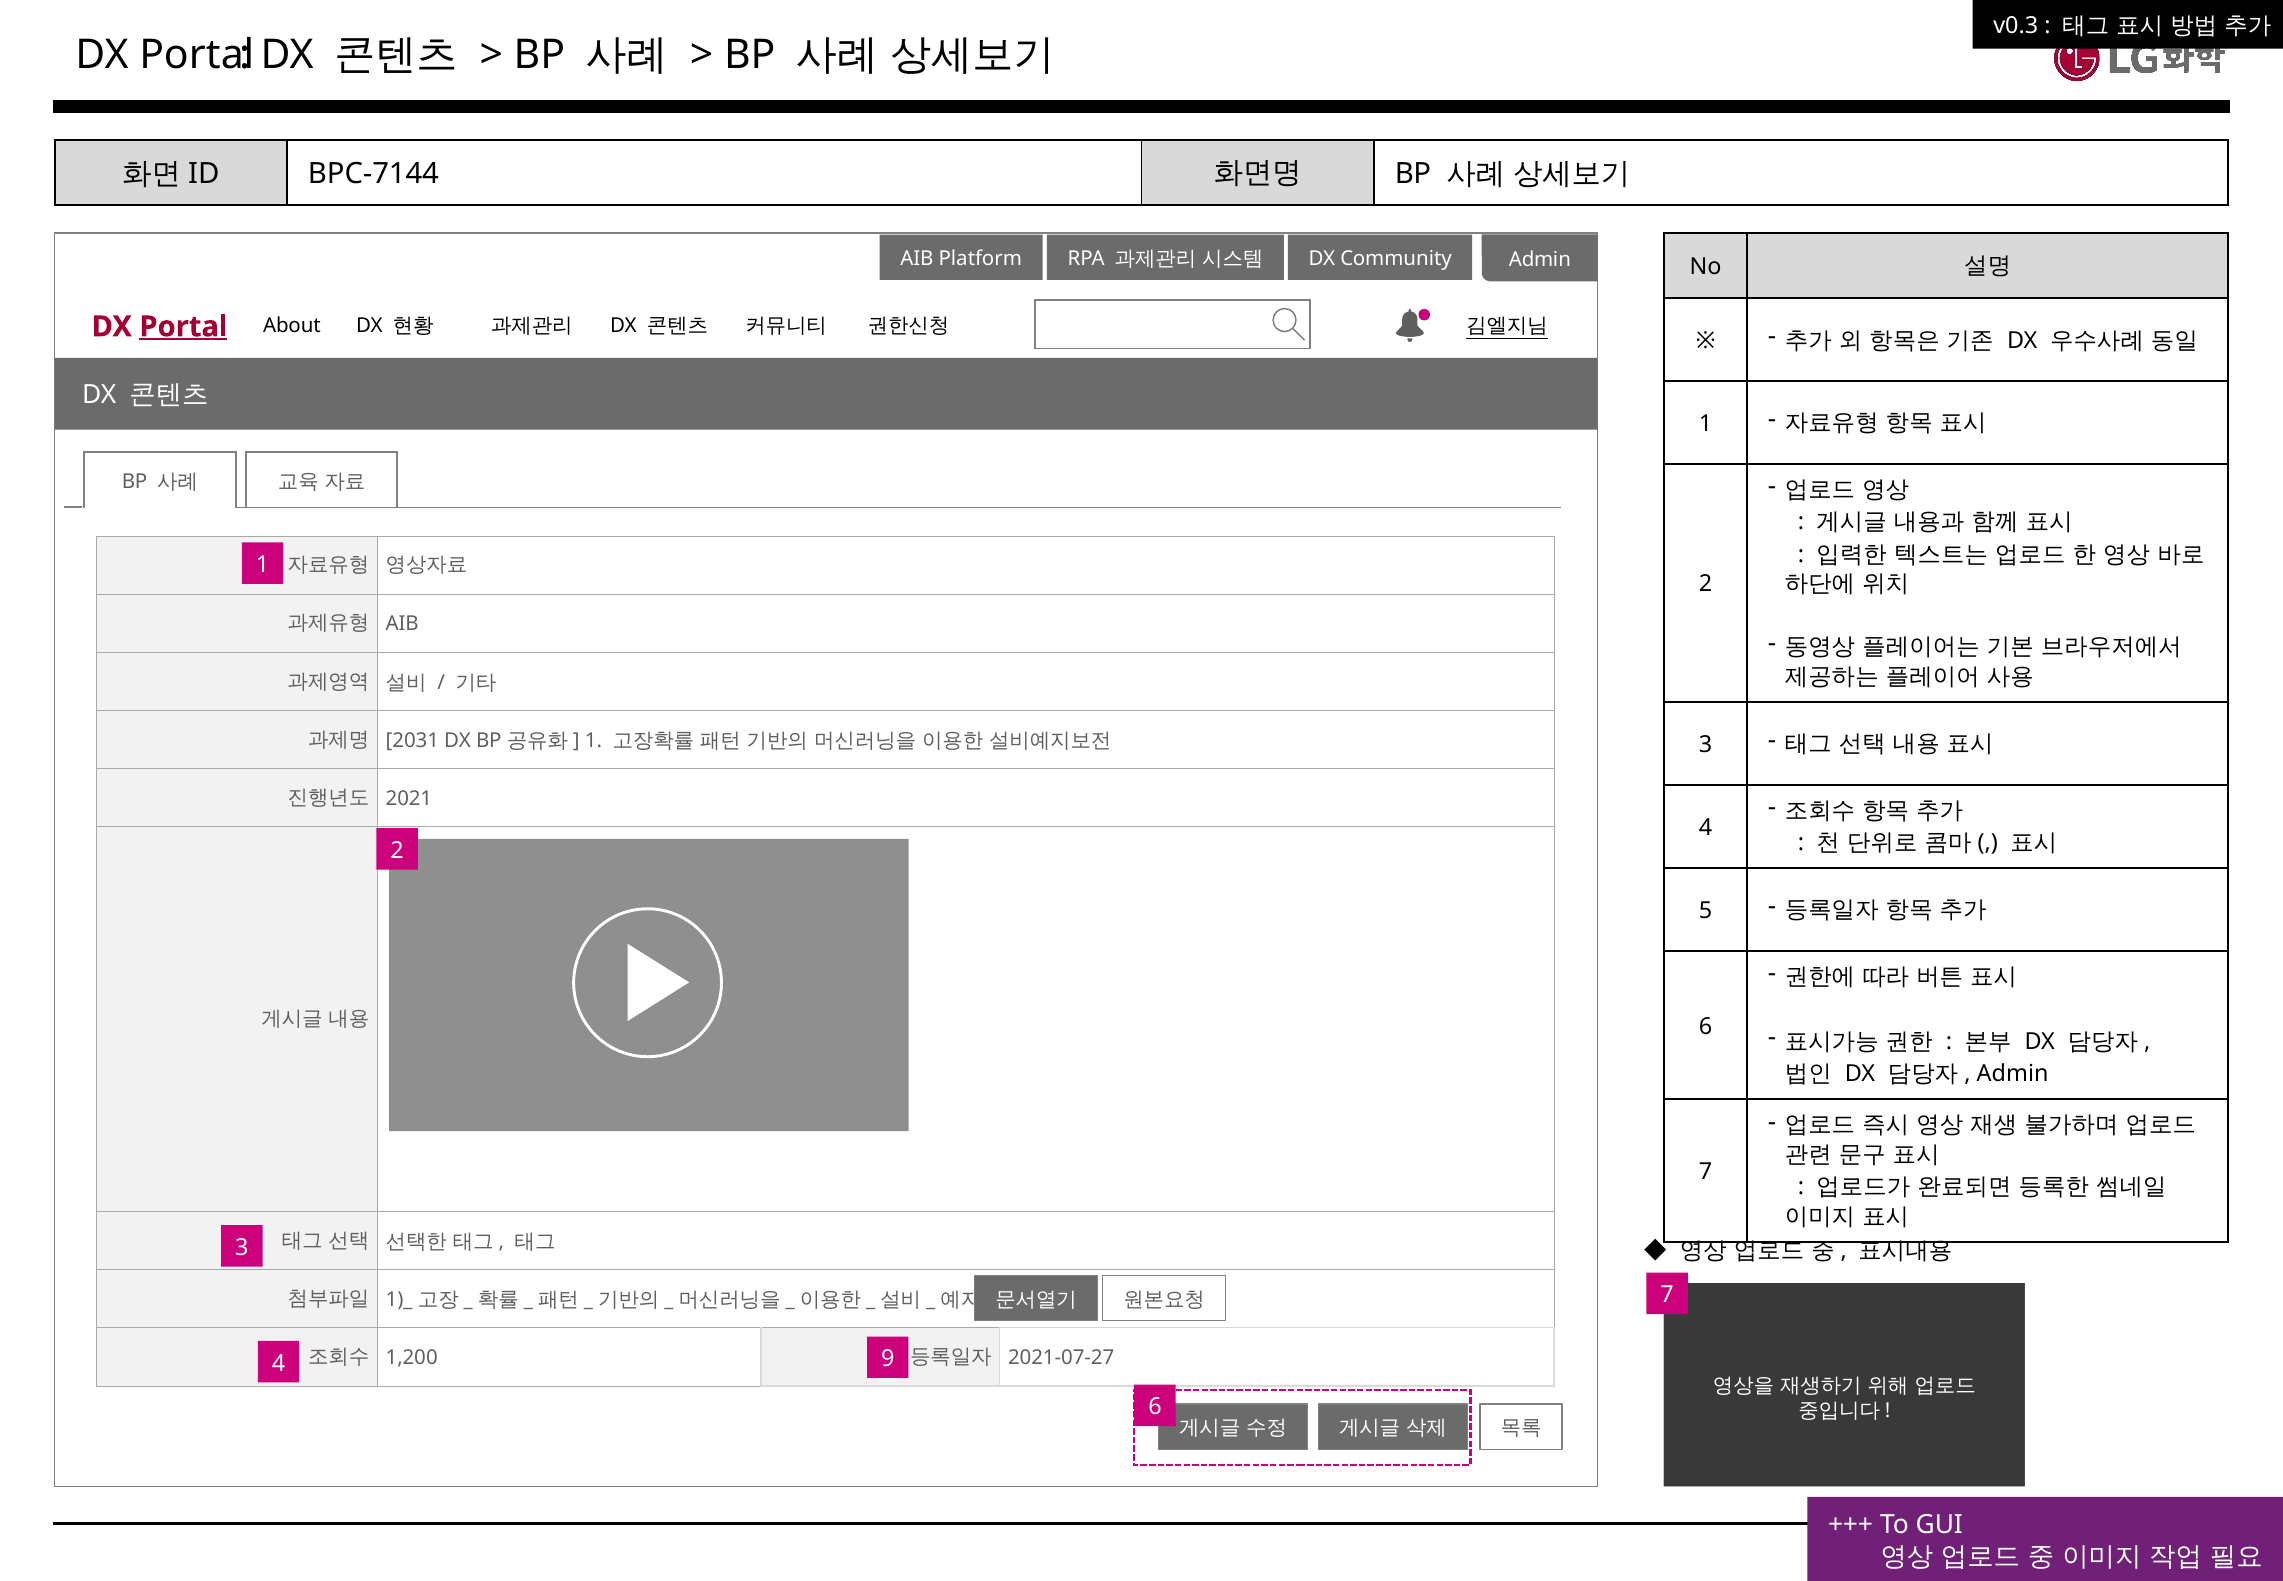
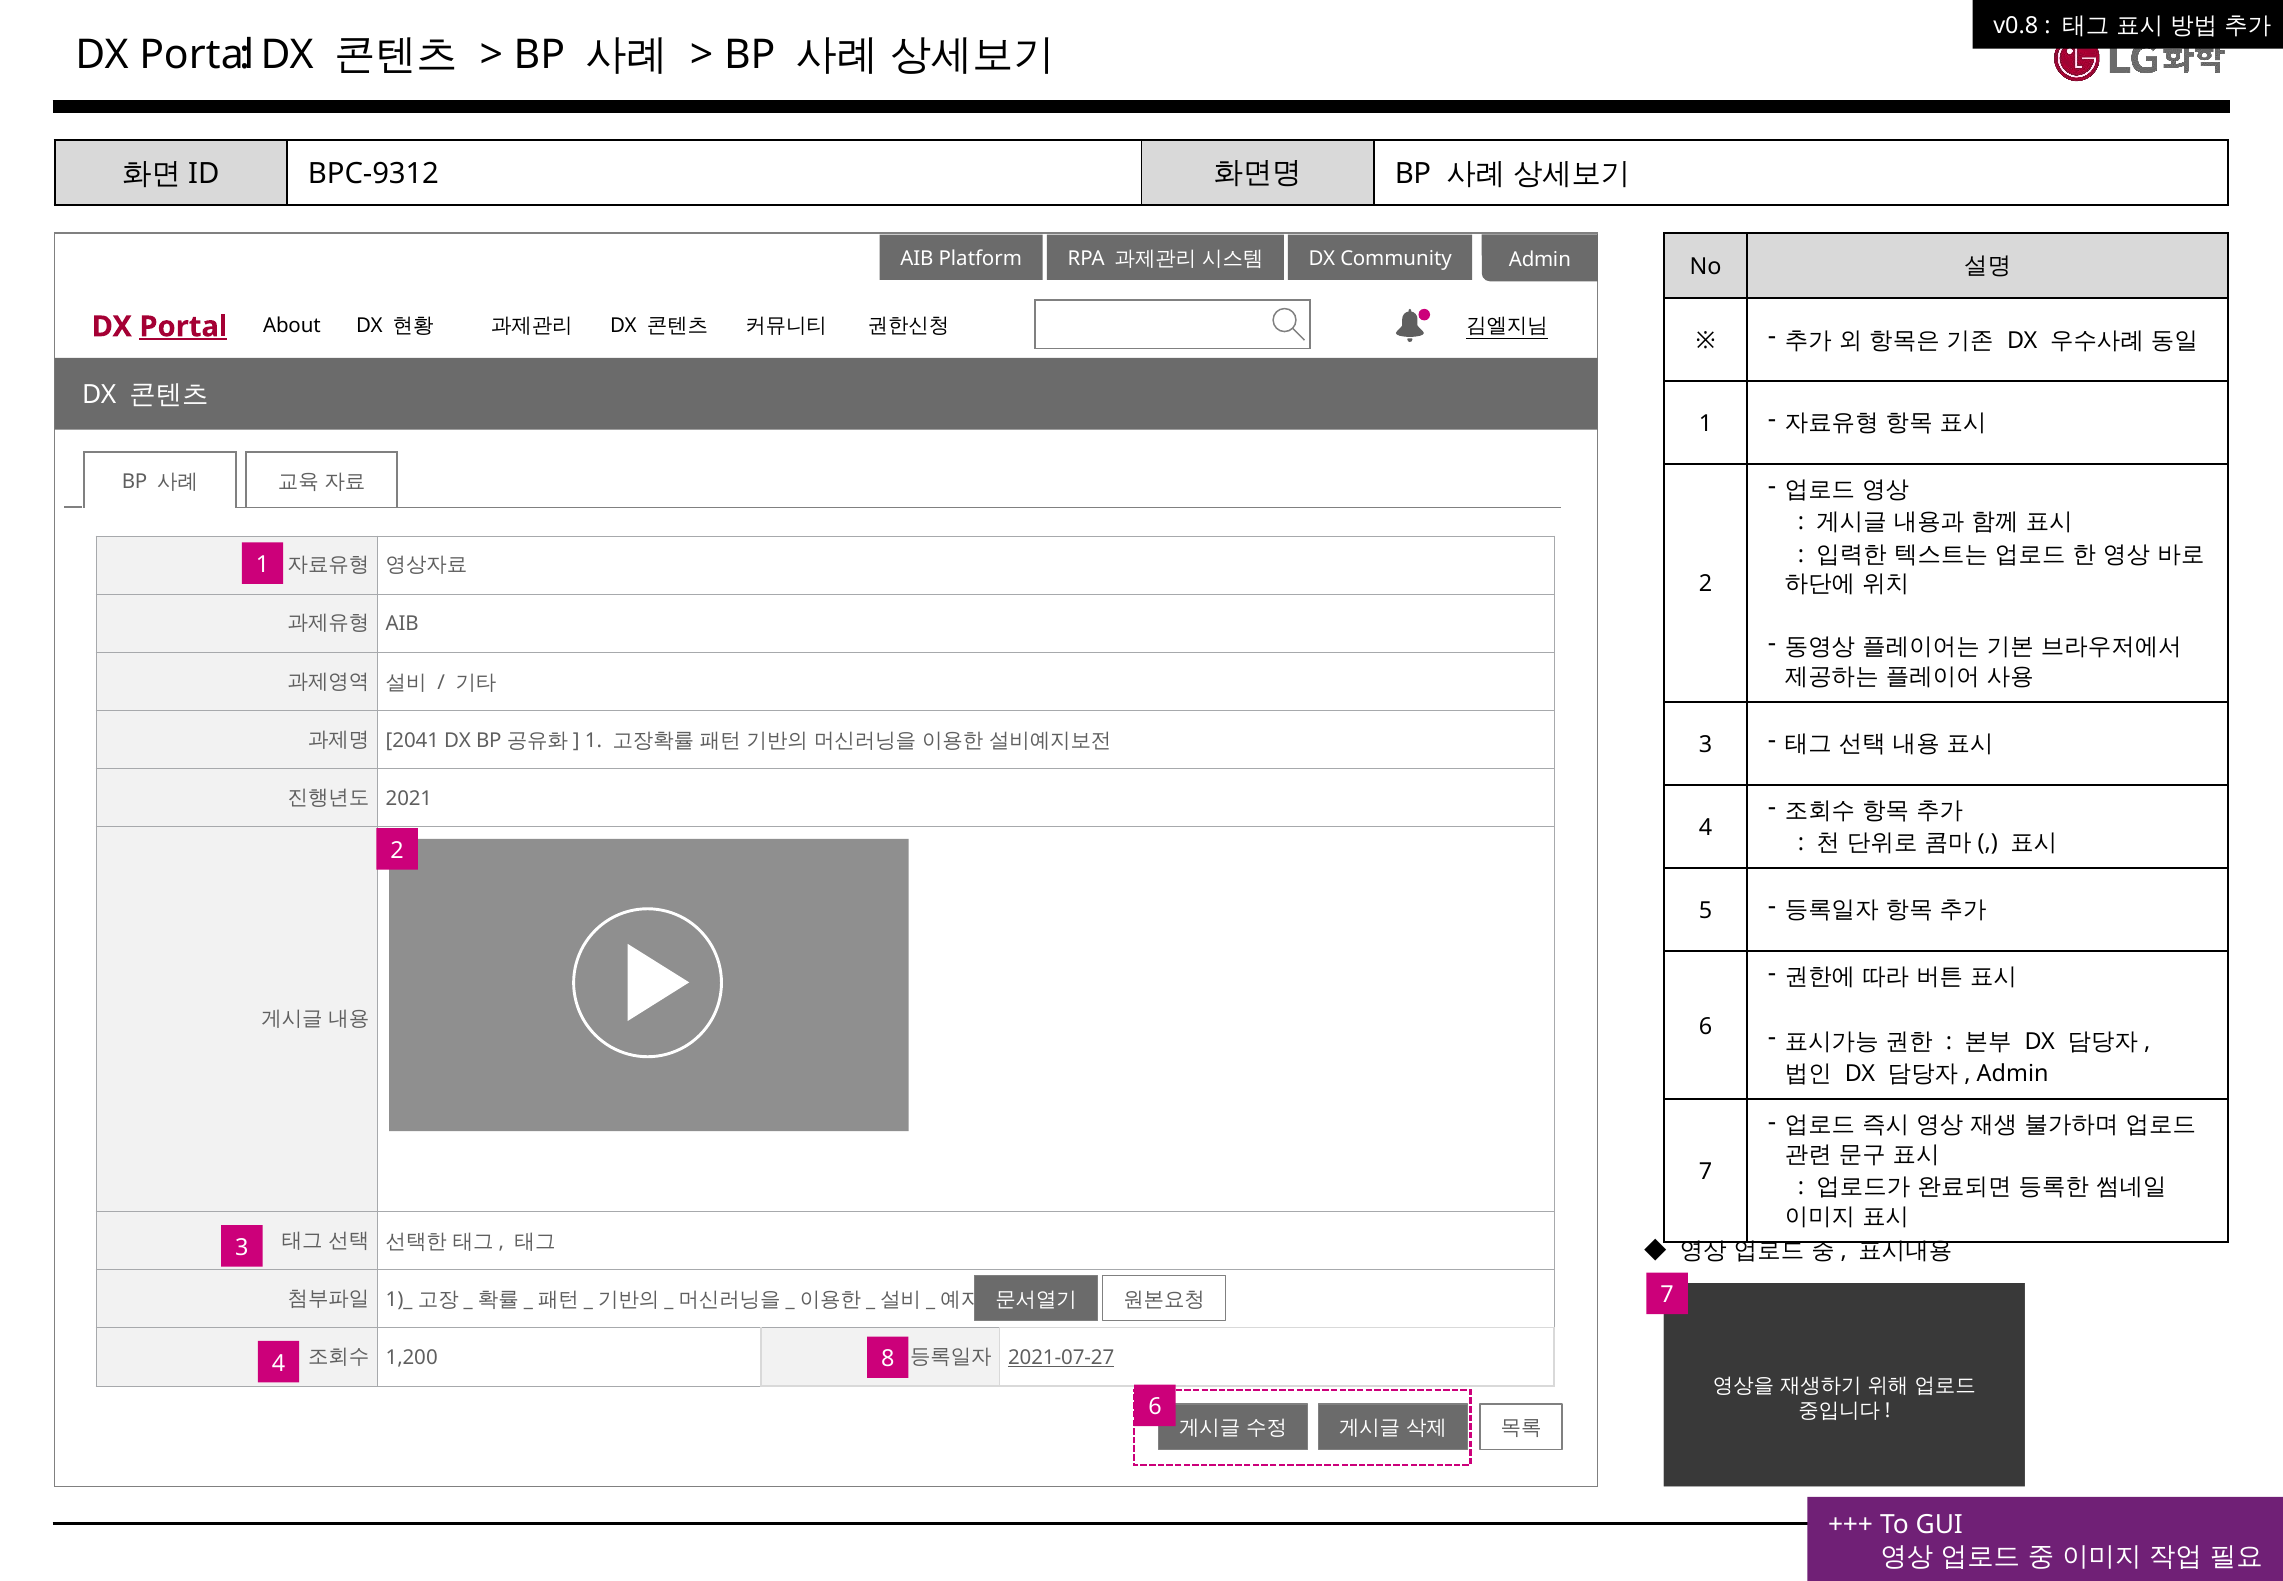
v0.3: v0.3 -> v0.8 (2016, 26)
BPC-7144: BPC-7144 -> BPC-9312 (373, 174)
2031: 2031 -> 2041 (412, 740)
2021-07-27 underline: none -> present (1061, 1358)
9: 9 -> 8 (888, 1358)
